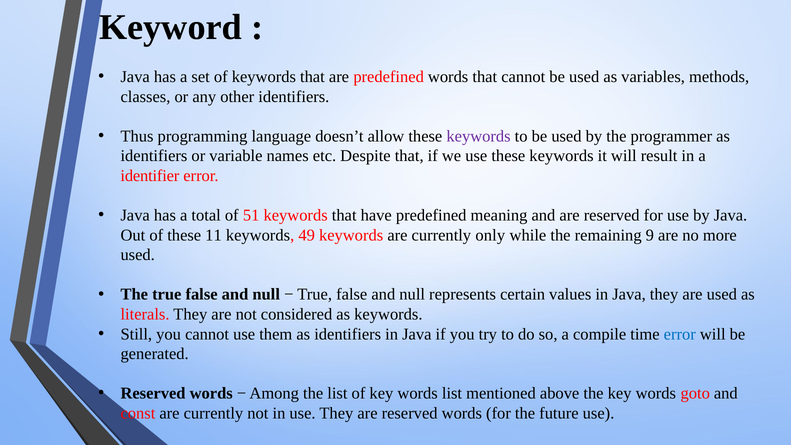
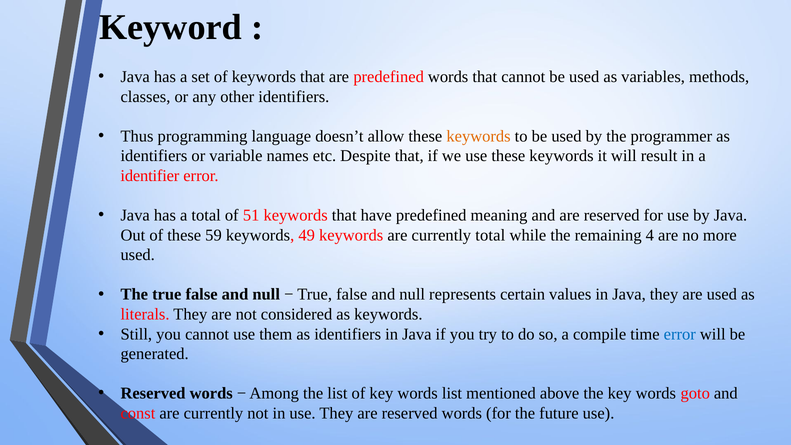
keywords colour: purple -> orange (479, 136)
11: 11 -> 59 (213, 235)
currently only: only -> total (490, 235)
9: 9 -> 4 (650, 235)
